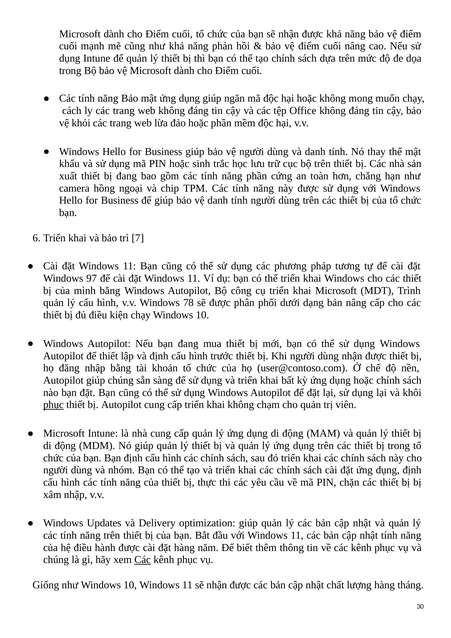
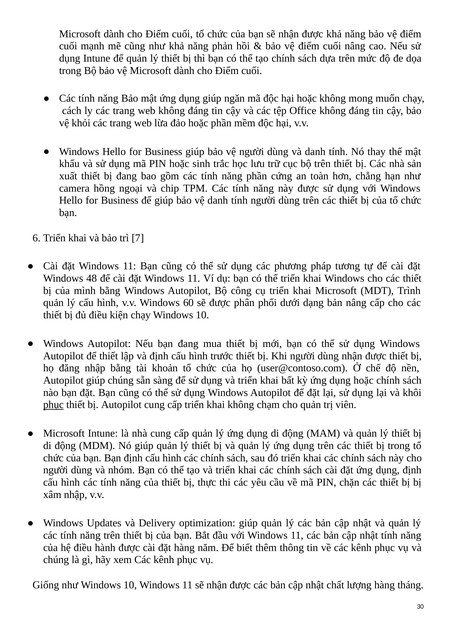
97: 97 -> 48 (92, 278)
78: 78 -> 60 (188, 303)
Các underline: present -> none (143, 560)
